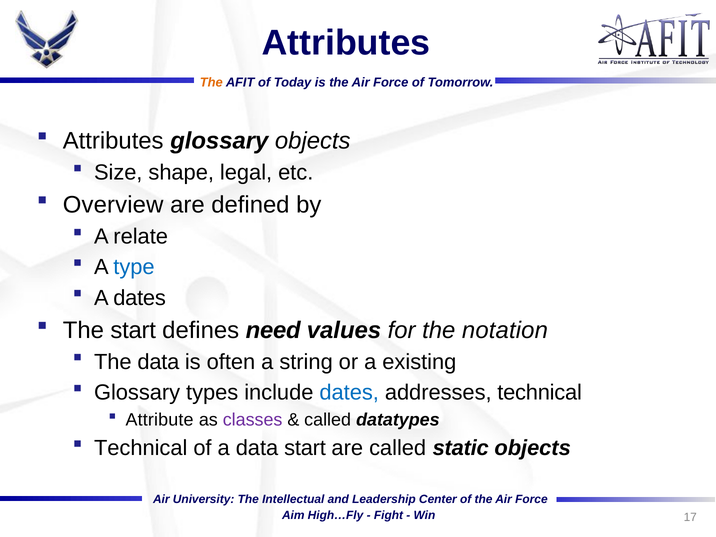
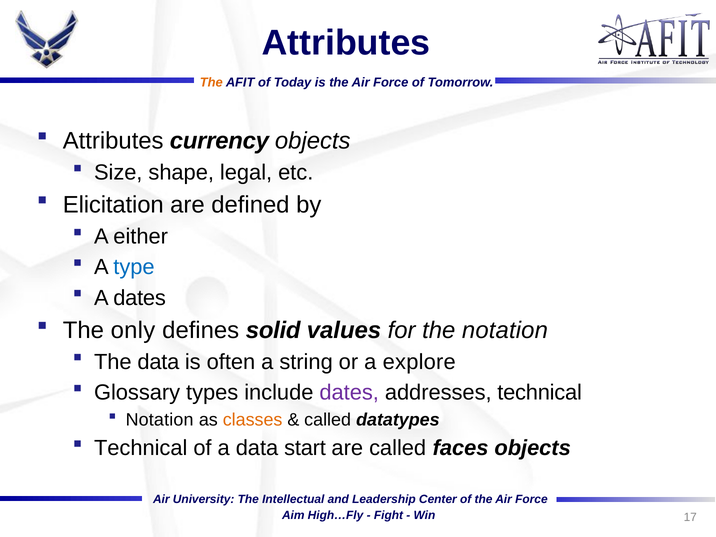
Attributes glossary: glossary -> currency (219, 141)
Overview: Overview -> Elicitation (113, 205)
relate: relate -> either (141, 237)
The start: start -> only (133, 330)
need: need -> solid (273, 330)
existing: existing -> explore (419, 362)
dates colour: blue -> purple (349, 392)
Attribute: Attribute -> Notation (160, 420)
classes colour: purple -> orange (253, 420)
static: static -> faces (461, 448)
